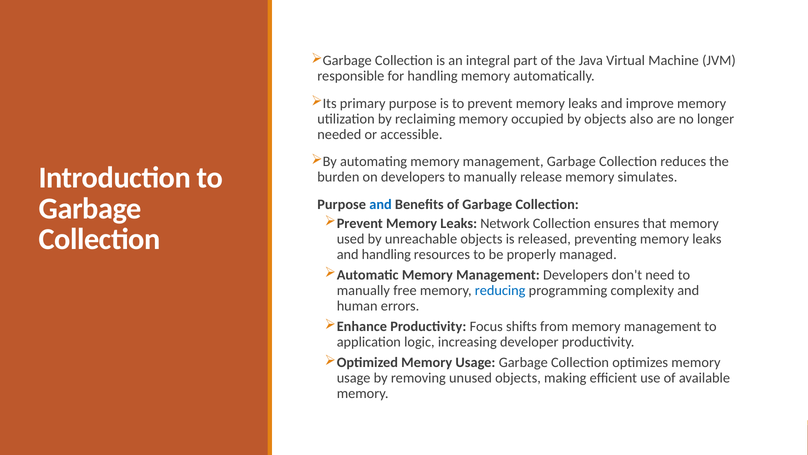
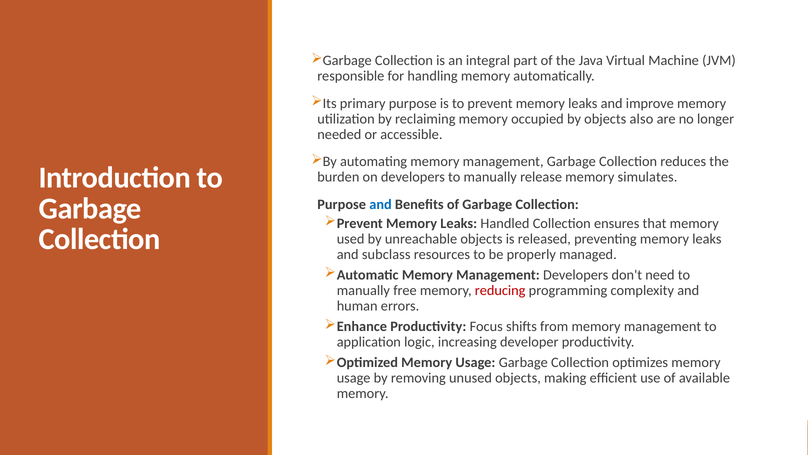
Network: Network -> Handled (505, 223)
and handling: handling -> subclass (386, 254)
reducing colour: blue -> red (500, 290)
